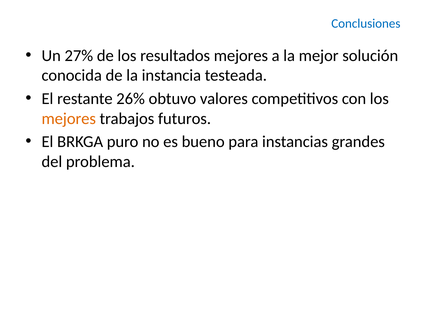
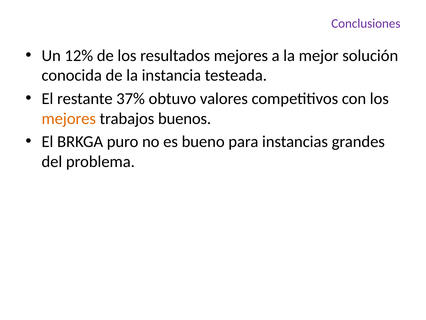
Conclusiones colour: blue -> purple (366, 24)
27%: 27% -> 12% (79, 56)
26%: 26% -> 37% (131, 99)
futuros: futuros -> buenos (185, 118)
